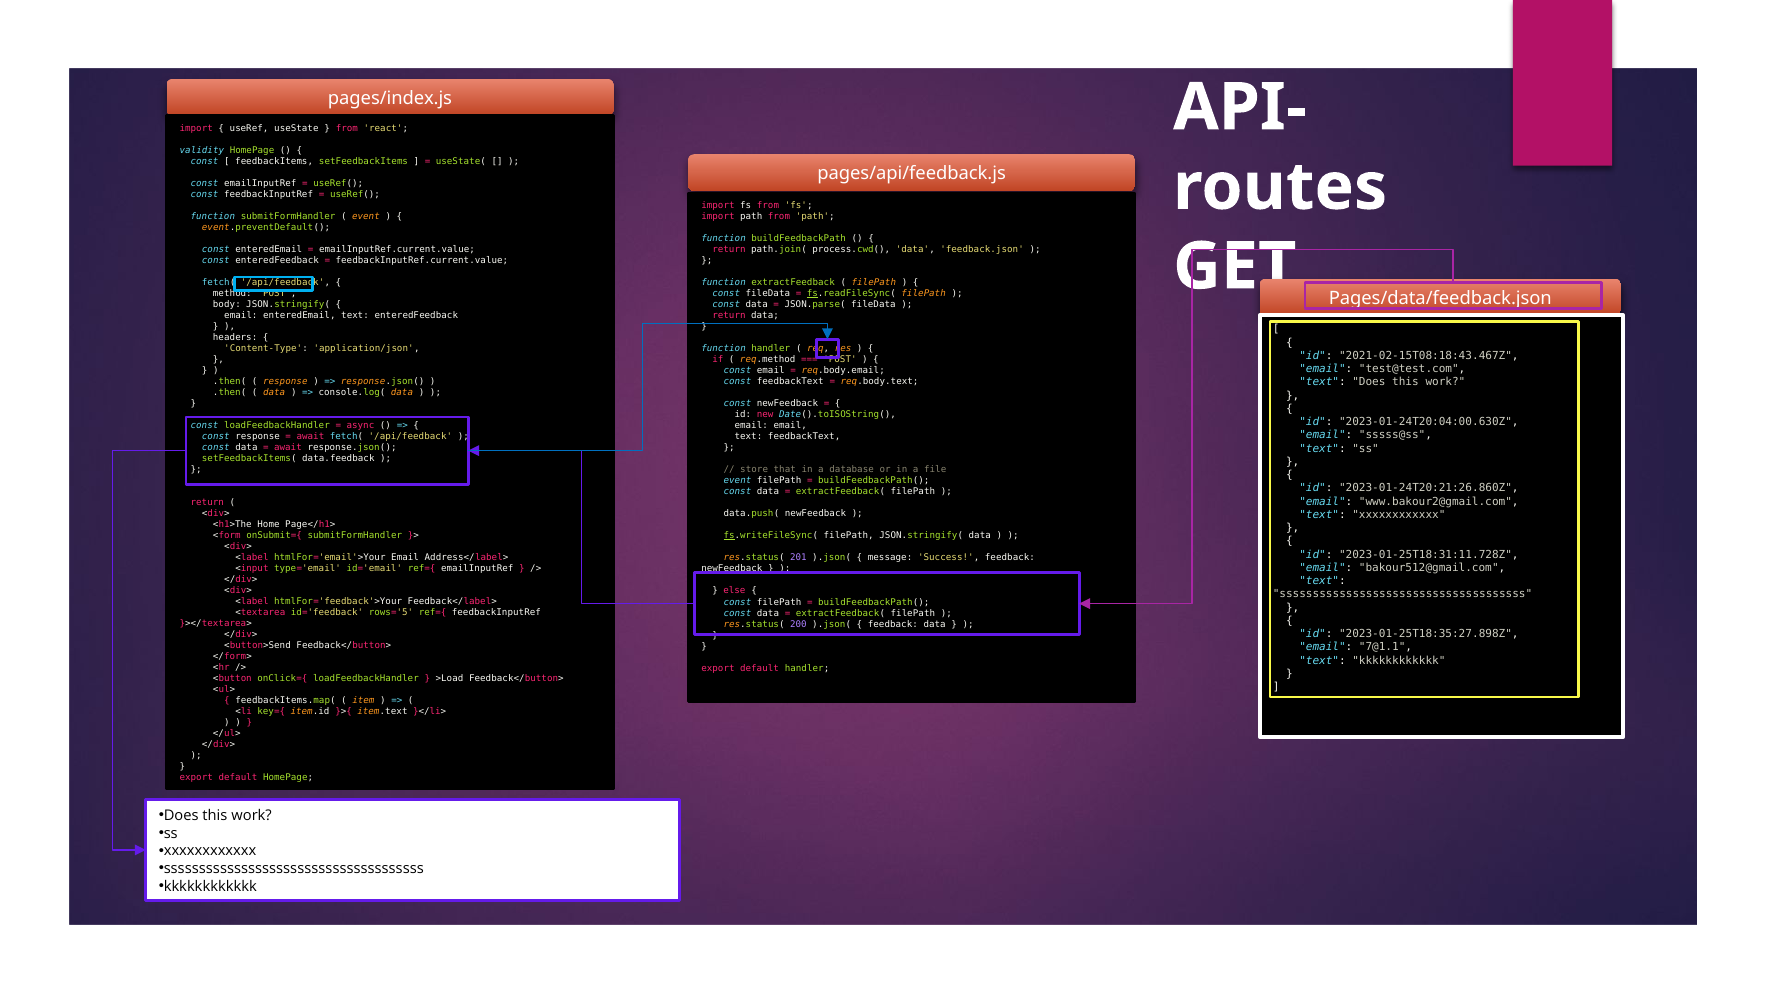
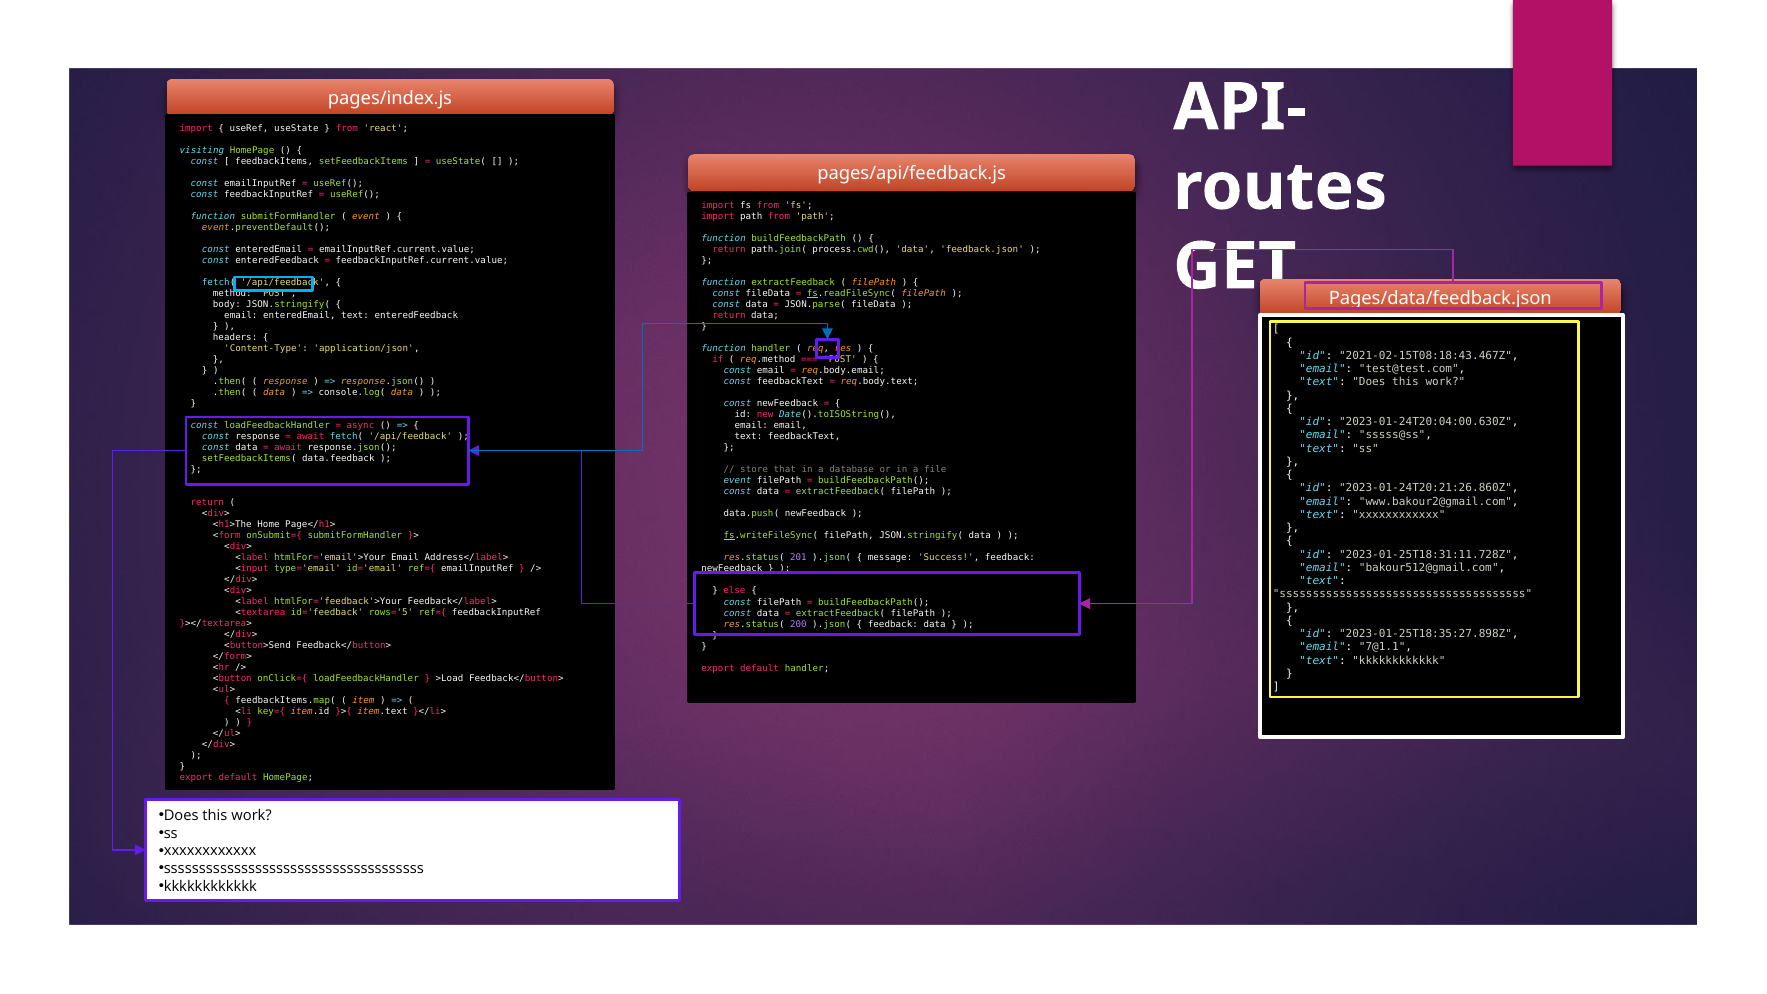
validity: validity -> visiting (202, 150)
